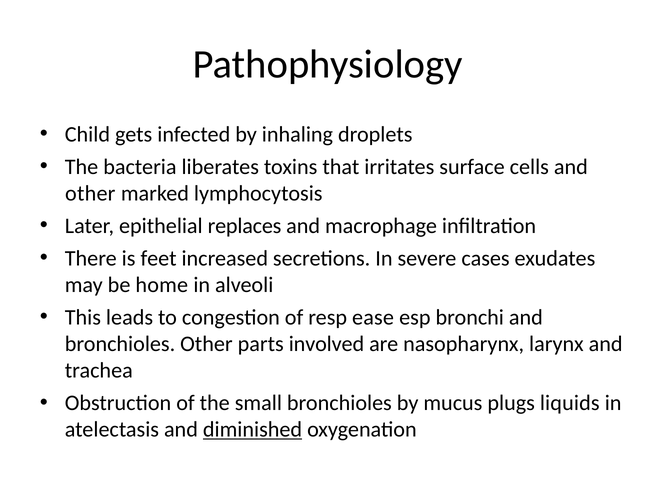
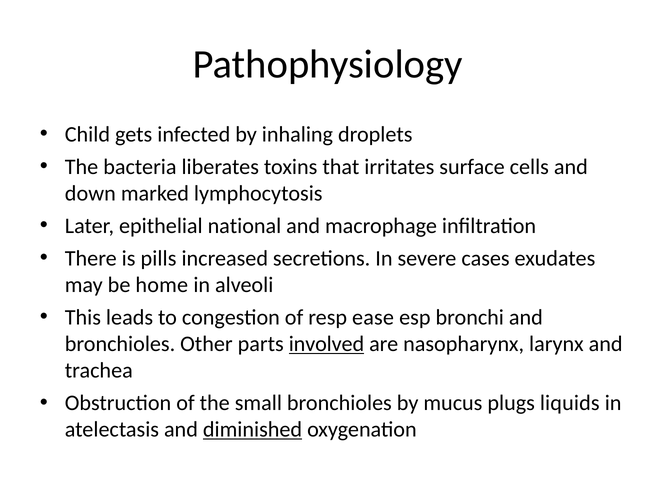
other: other -> down (90, 194)
replaces: replaces -> national (244, 226)
feet: feet -> pills (158, 259)
involved underline: none -> present (326, 344)
